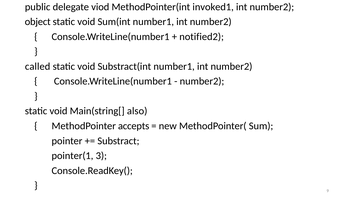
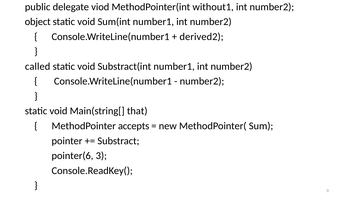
invoked1: invoked1 -> without1 (213, 7)
notified2: notified2 -> derived2 (202, 37)
also: also -> that (137, 111)
pointer(1: pointer(1 -> pointer(6 (73, 156)
